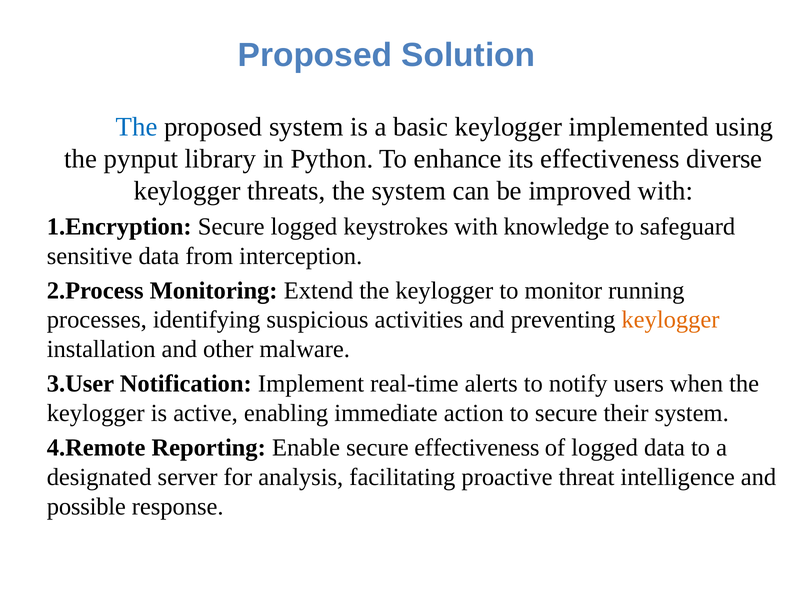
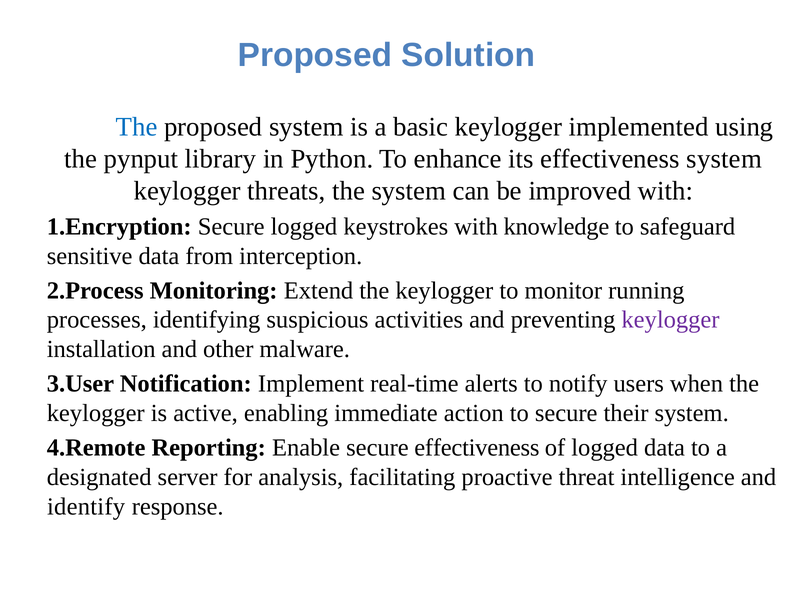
effectiveness diverse: diverse -> system (724, 159)
keylogger colour: orange -> purple (670, 320)
possible: possible -> identify (86, 507)
